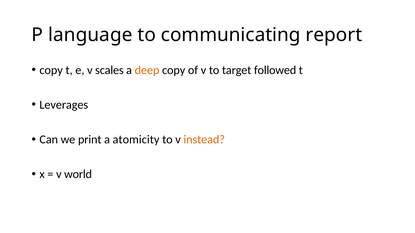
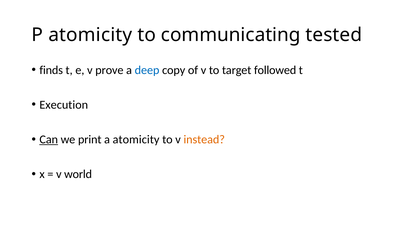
P language: language -> atomicity (90, 35)
report: report -> tested (334, 35)
copy: copy -> finds (51, 70)
scales: scales -> prove (109, 70)
deep colour: orange -> blue (147, 70)
Leverages: Leverages -> Execution (64, 105)
Can underline: none -> present (49, 140)
